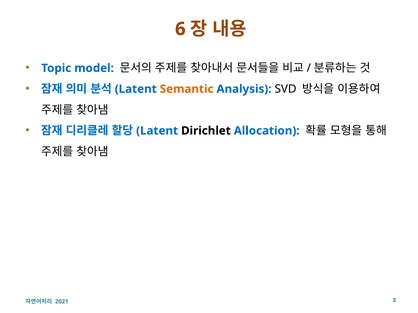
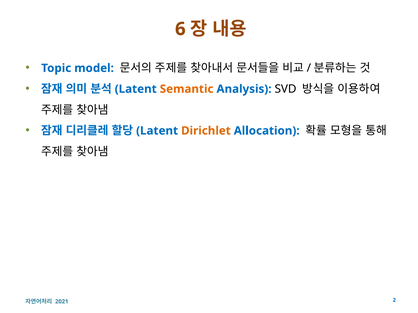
Dirichlet colour: black -> orange (206, 131)
